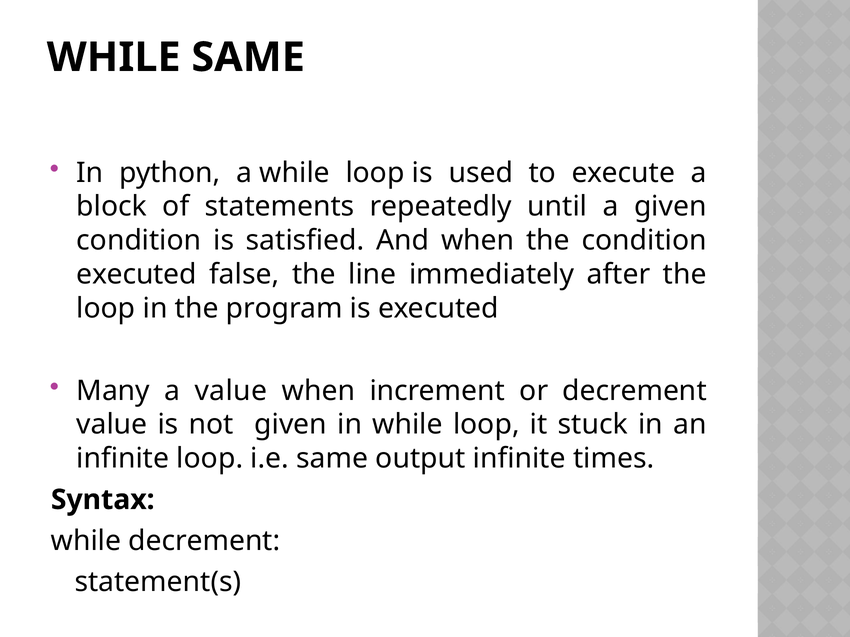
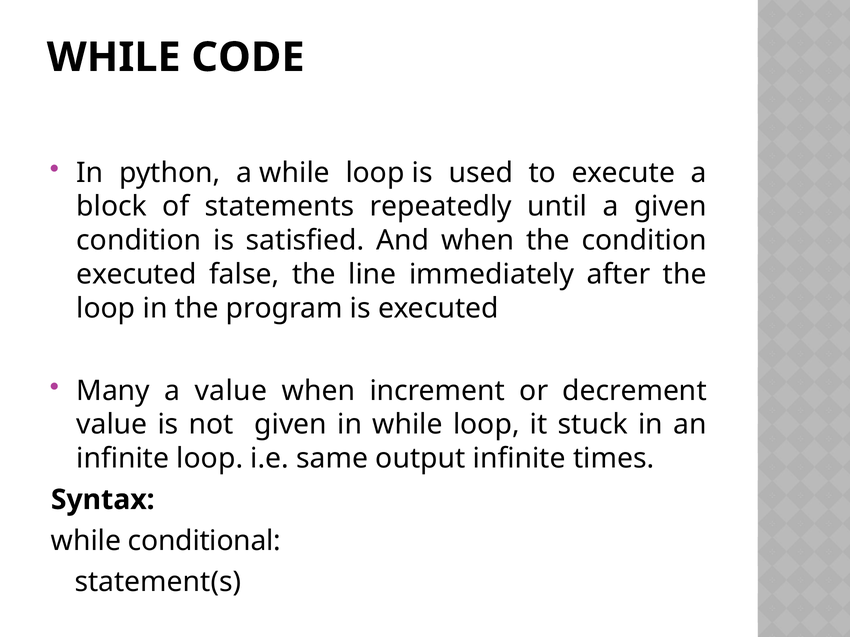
WHILE SAME: SAME -> CODE (248, 57)
while decrement: decrement -> conditional (204, 541)
